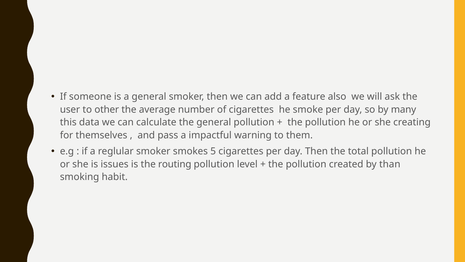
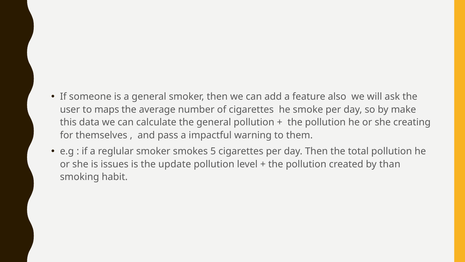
other: other -> maps (107, 109)
many: many -> make (404, 109)
routing: routing -> update (175, 164)
